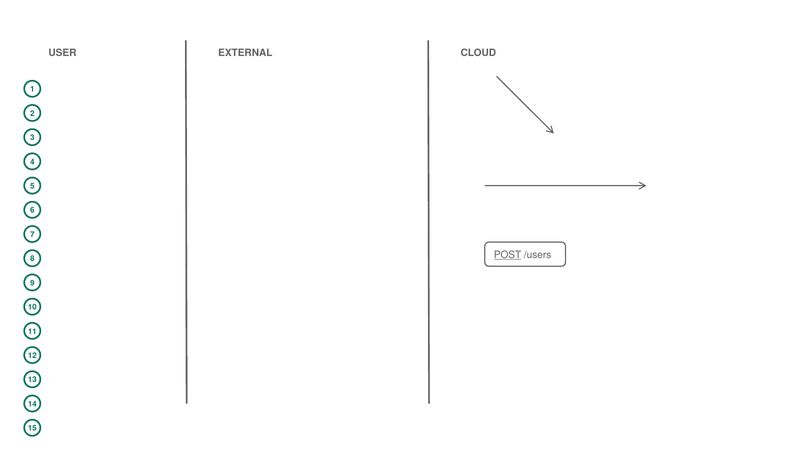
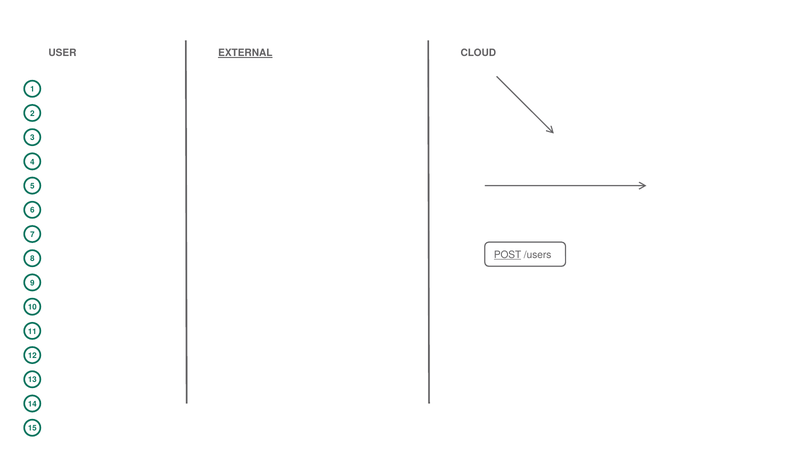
EXTERNAL underline: none -> present (245, 53)
